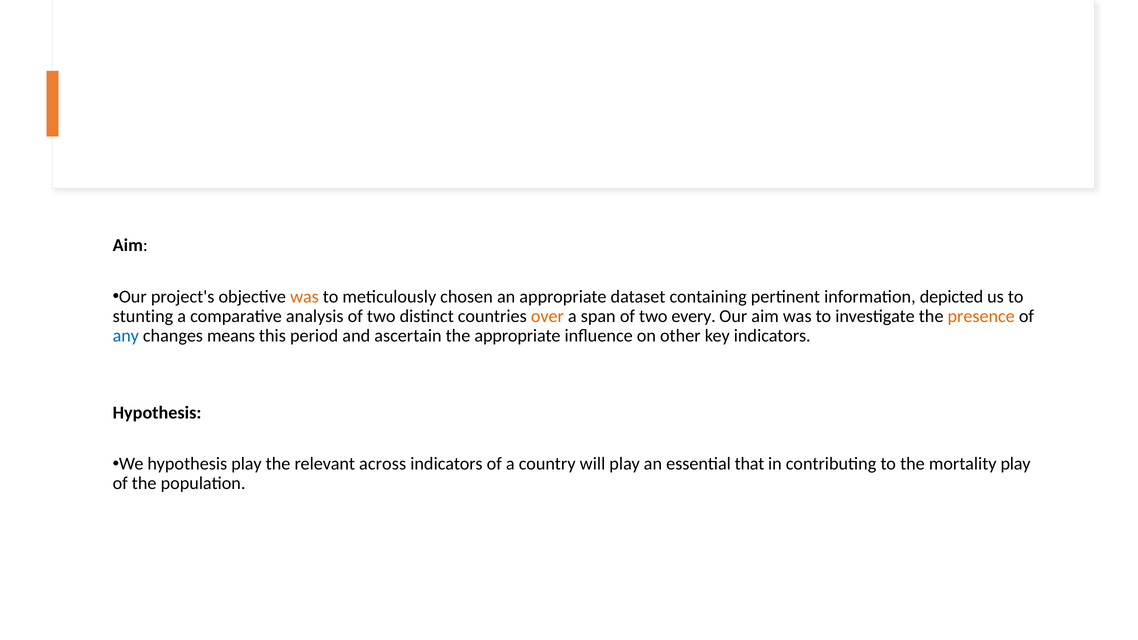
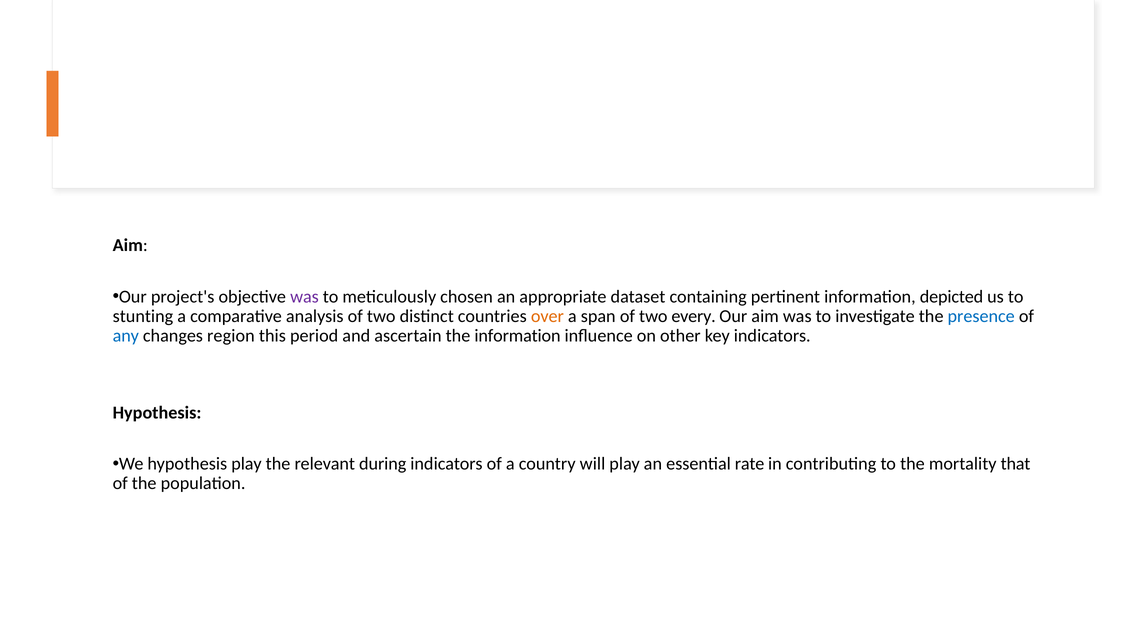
was colour: orange -> purple (304, 297)
presence colour: orange -> blue (981, 316)
means: means -> region (231, 336)
the appropriate: appropriate -> information (517, 336)
across: across -> during (383, 464)
that: that -> rate (750, 464)
mortality play: play -> that (1016, 464)
